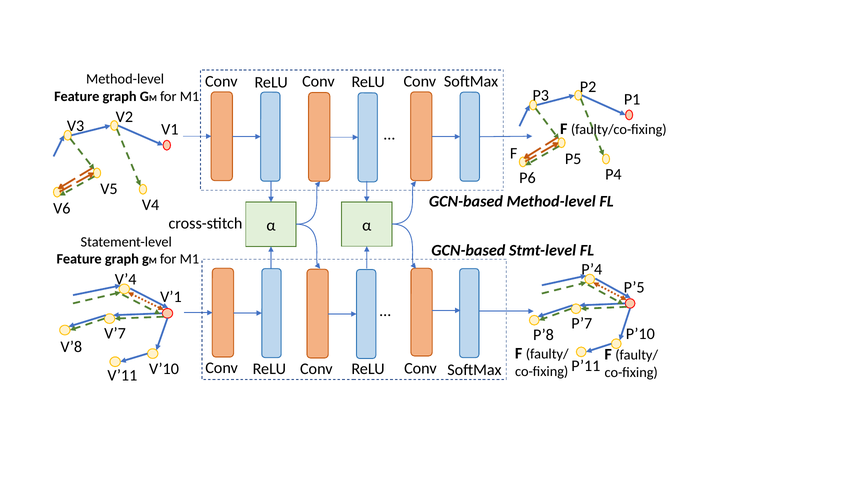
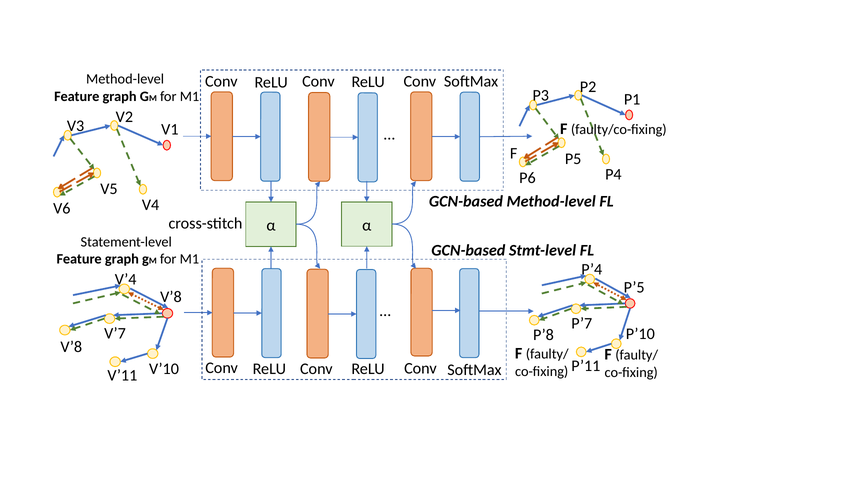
V’1: V’1 -> V’8 (171, 297)
